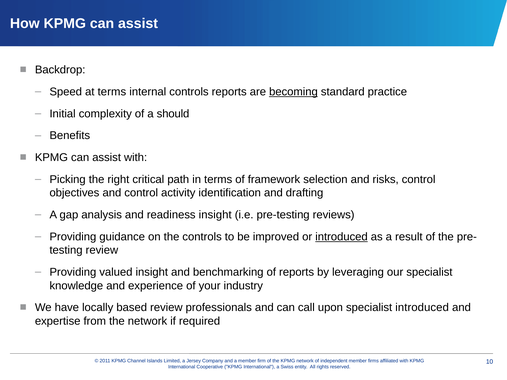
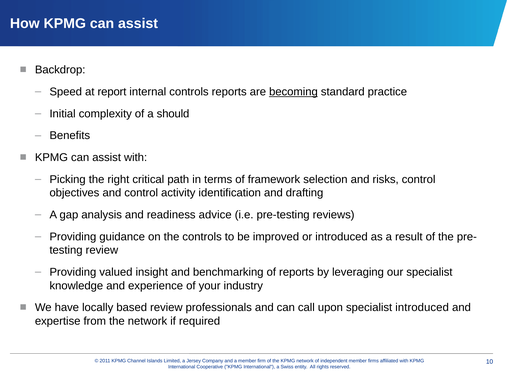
at terms: terms -> report (112, 92)
readiness insight: insight -> advice (215, 215)
introduced underline: present -> none (342, 237)
